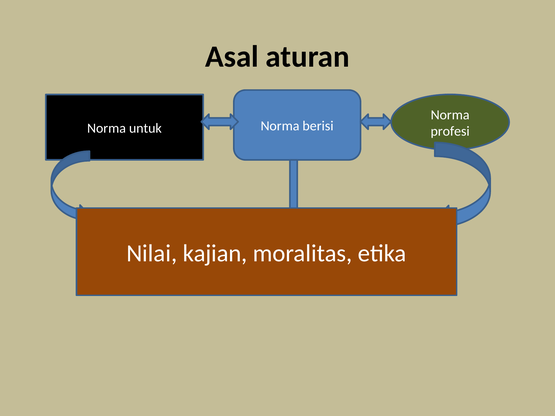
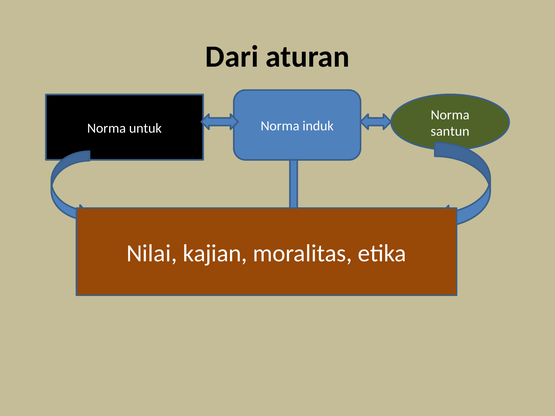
Asal: Asal -> Dari (232, 57)
berisi: berisi -> induk (318, 126)
profesi: profesi -> santun (450, 131)
